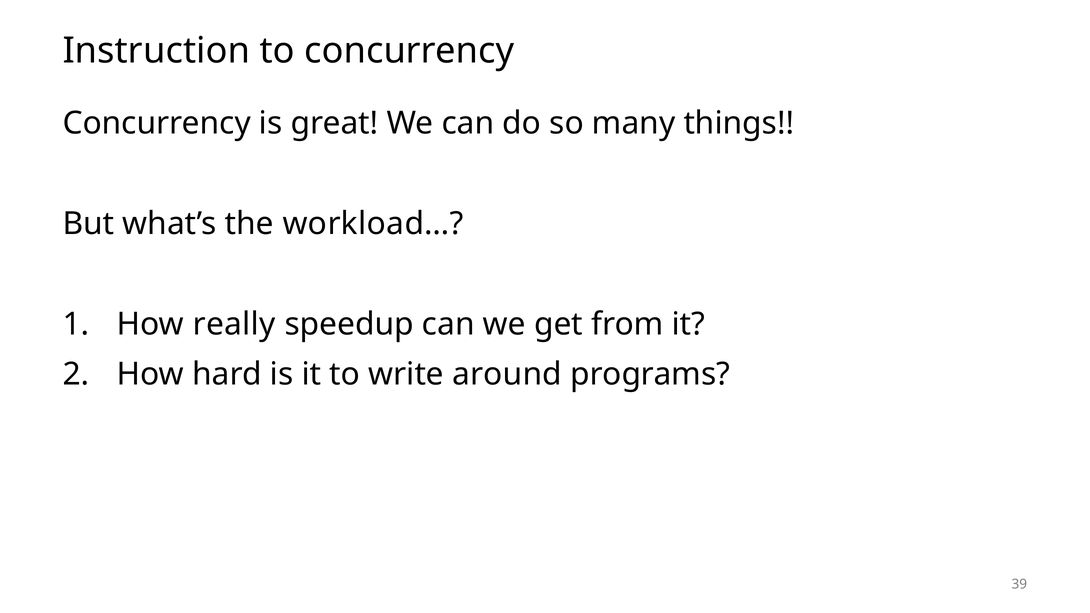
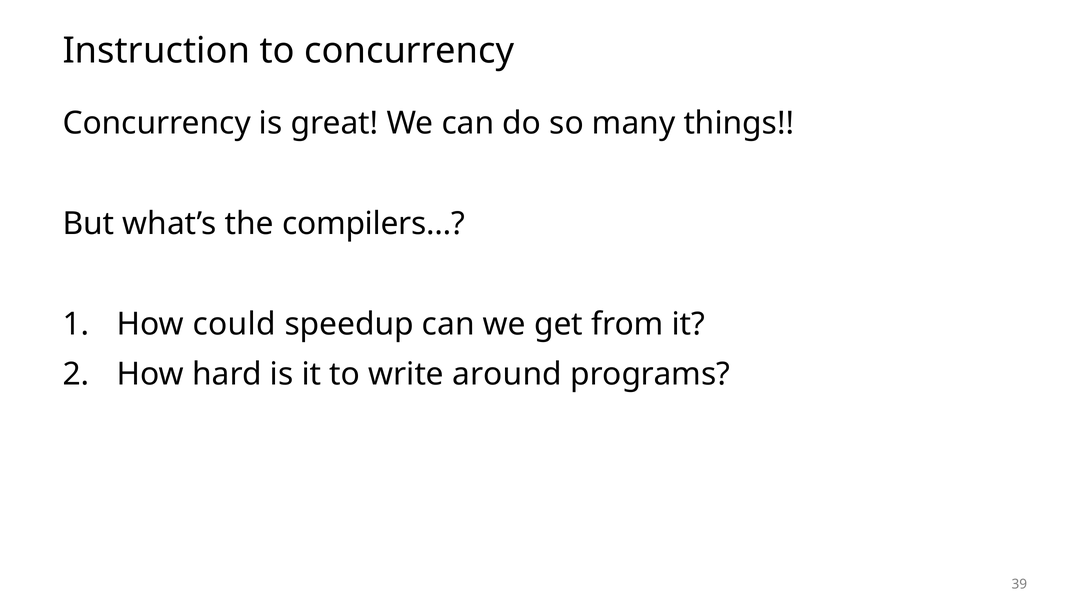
workload…: workload… -> compilers… (373, 224)
really: really -> could (234, 324)
